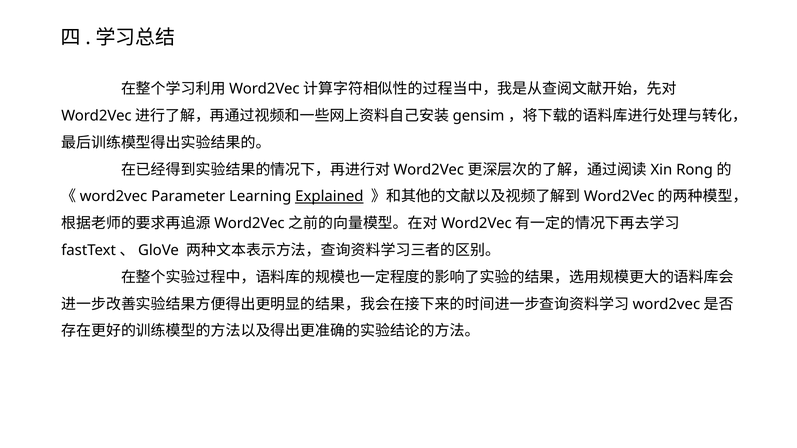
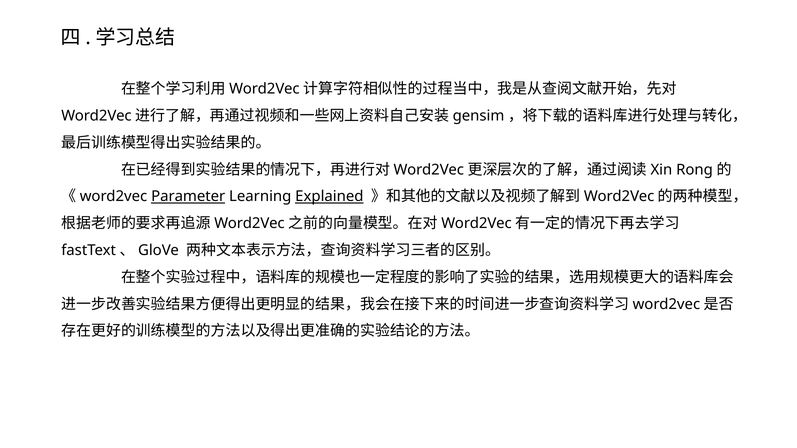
Parameter underline: none -> present (188, 197)
